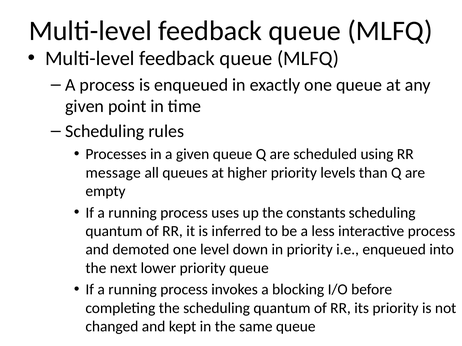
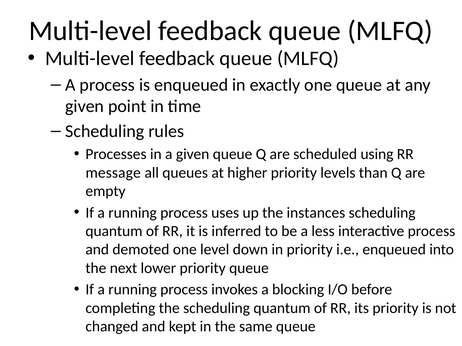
constants: constants -> instances (316, 213)
